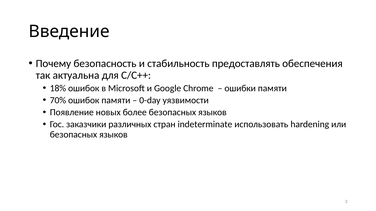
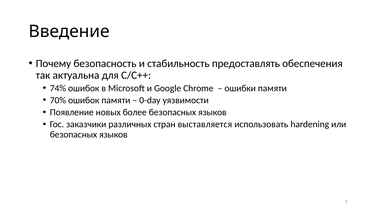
18%: 18% -> 74% (58, 88)
indeterminate: indeterminate -> выставляется (205, 125)
